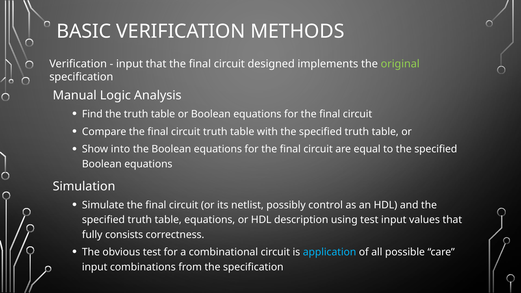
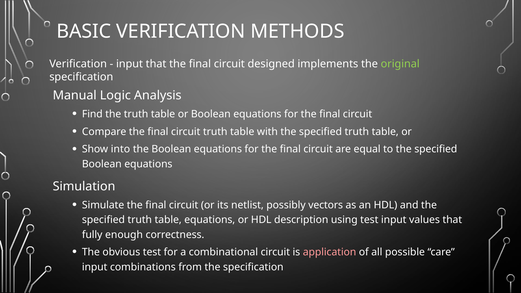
control: control -> vectors (326, 205)
consists: consists -> enough (124, 235)
application colour: light blue -> pink (330, 252)
